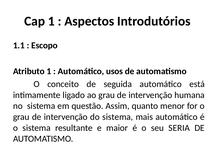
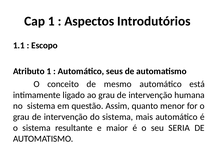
usos: usos -> seus (114, 71)
seguida: seguida -> mesmo (118, 84)
